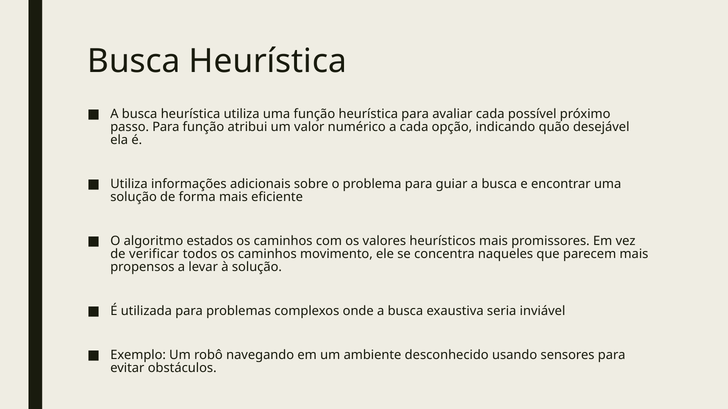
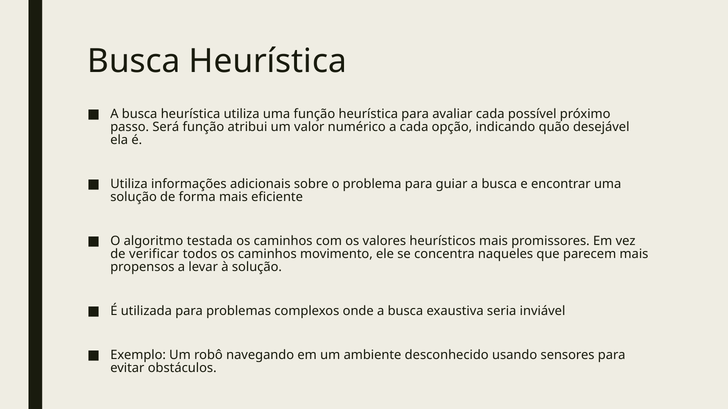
passo Para: Para -> Será (166, 127)
estados: estados -> testada (210, 241)
